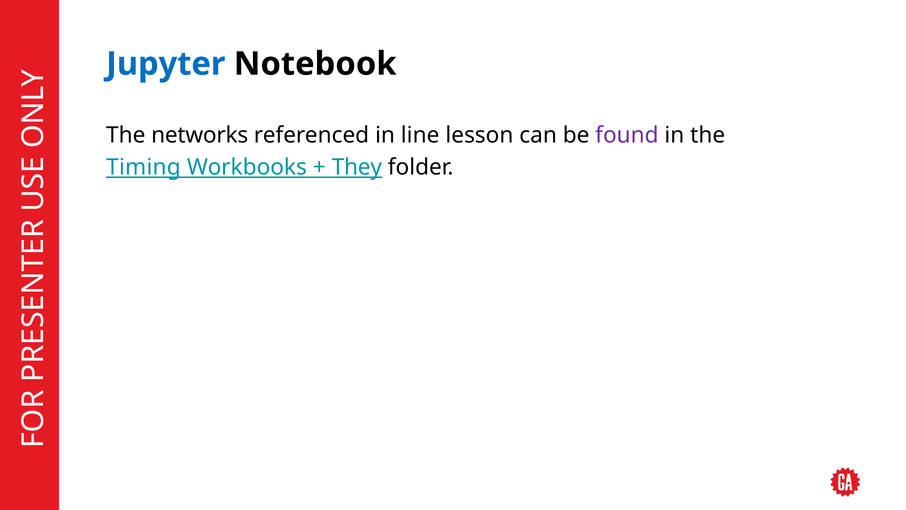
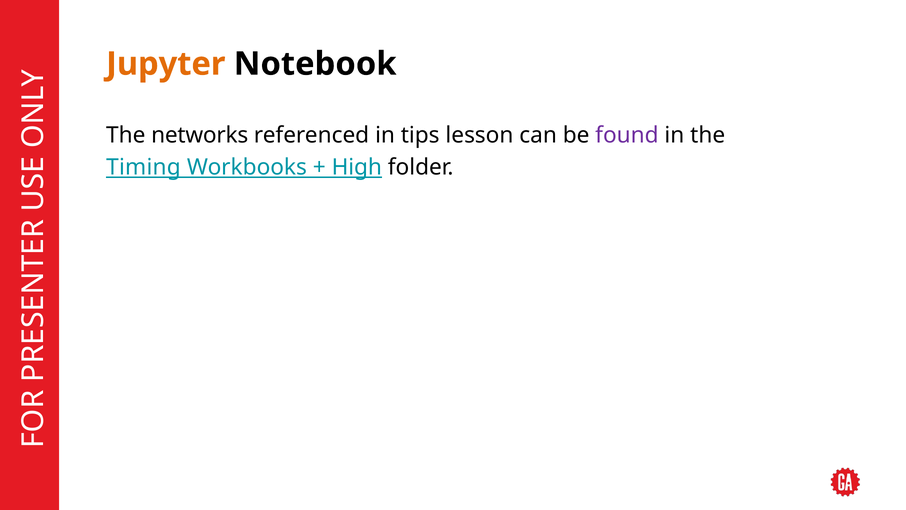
Jupyter colour: blue -> orange (166, 64)
line: line -> tips (420, 135)
They: They -> High (357, 167)
